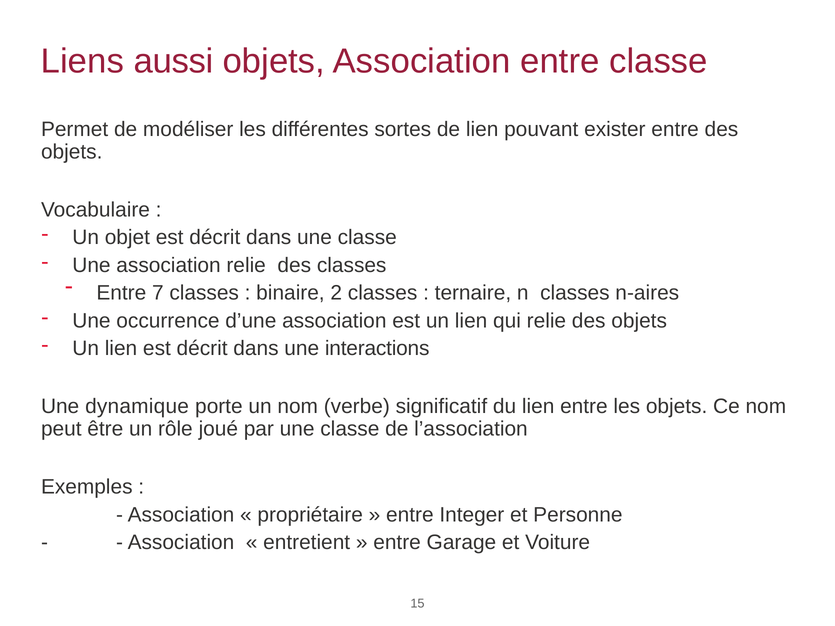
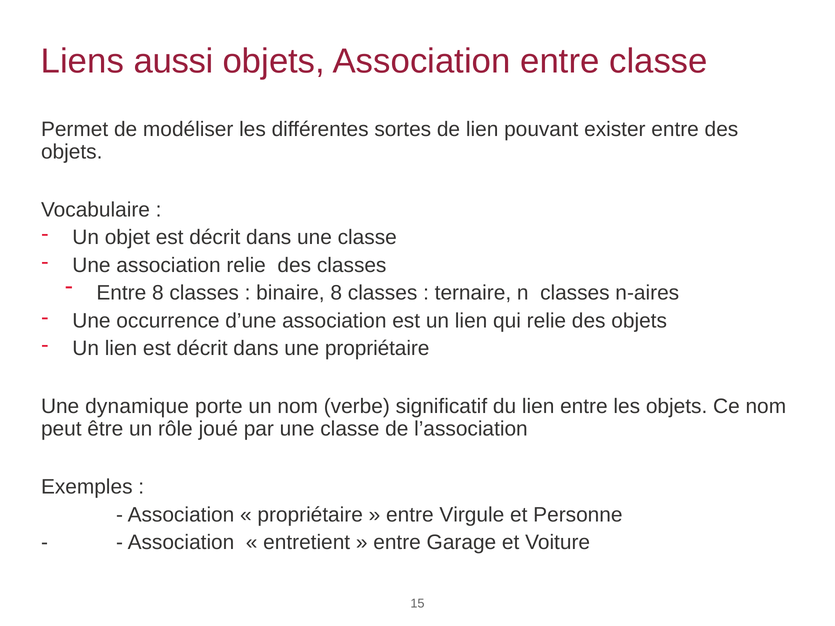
Entre 7: 7 -> 8 (158, 293)
binaire 2: 2 -> 8 (336, 293)
une interactions: interactions -> propriétaire (377, 349)
Integer: Integer -> Virgule (472, 515)
